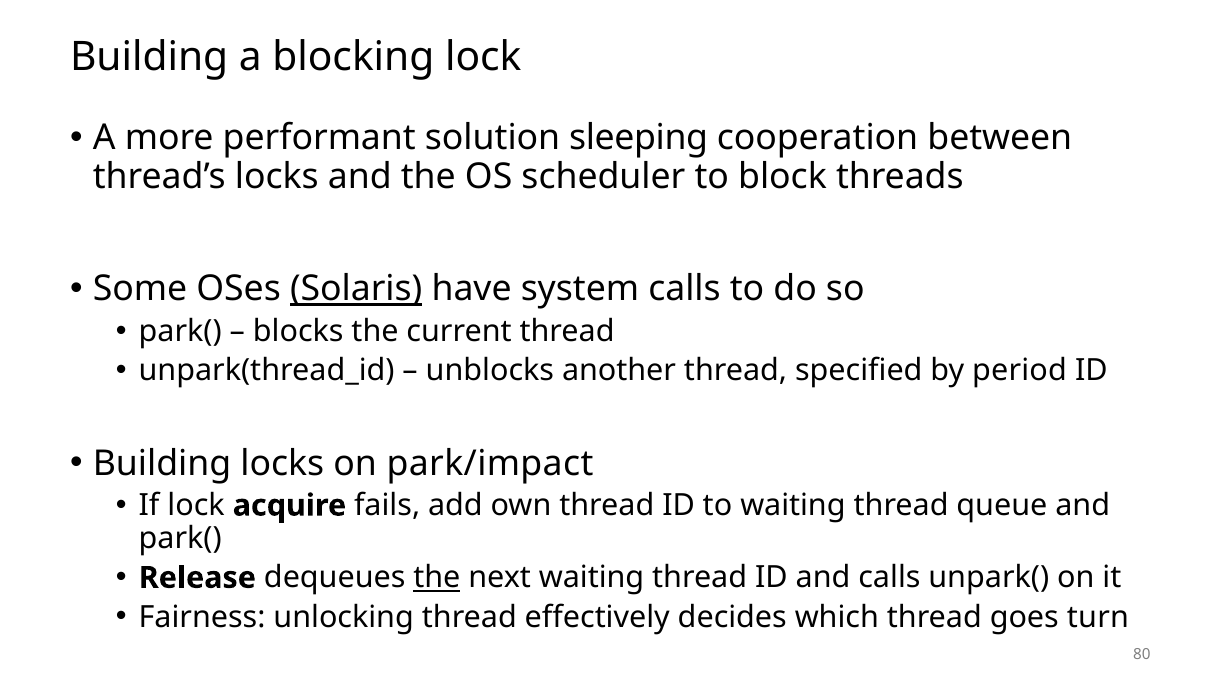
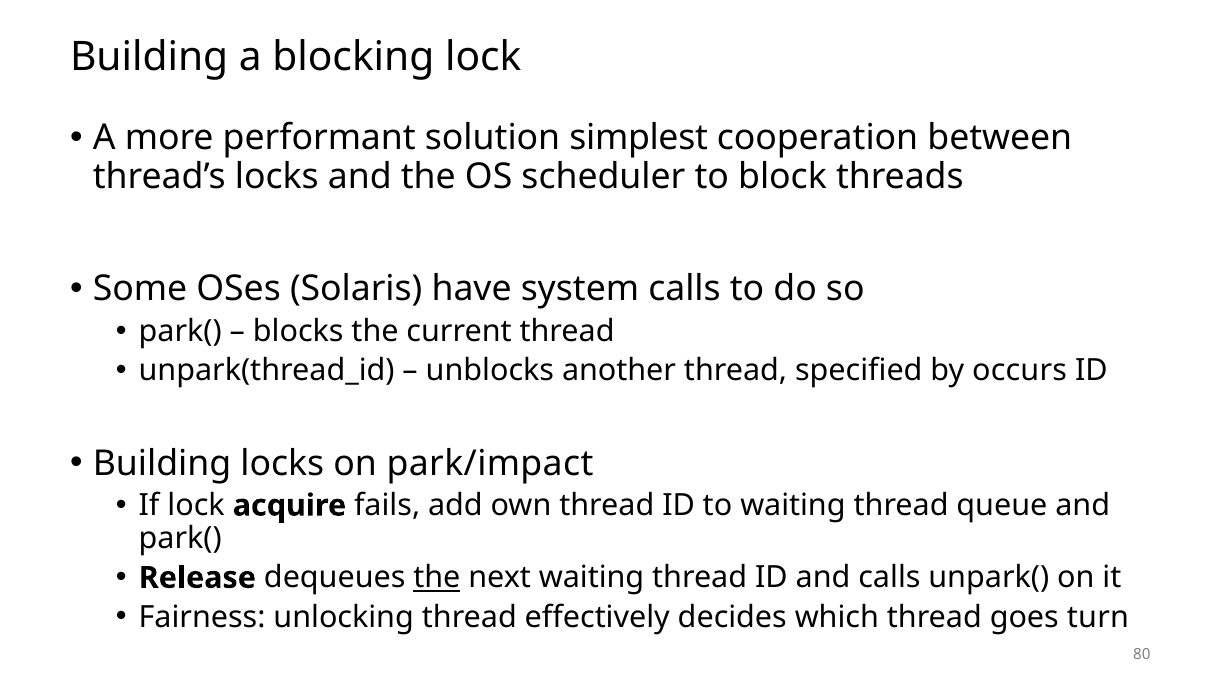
sleeping: sleeping -> simplest (639, 138)
Solaris underline: present -> none (356, 289)
period: period -> occurs (1020, 370)
